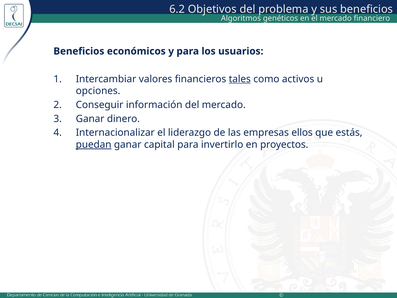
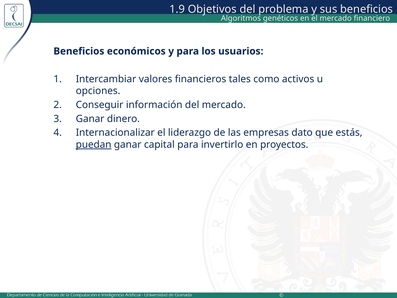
6.2: 6.2 -> 1.9 (177, 9)
tales underline: present -> none (240, 79)
ellos: ellos -> dato (302, 133)
